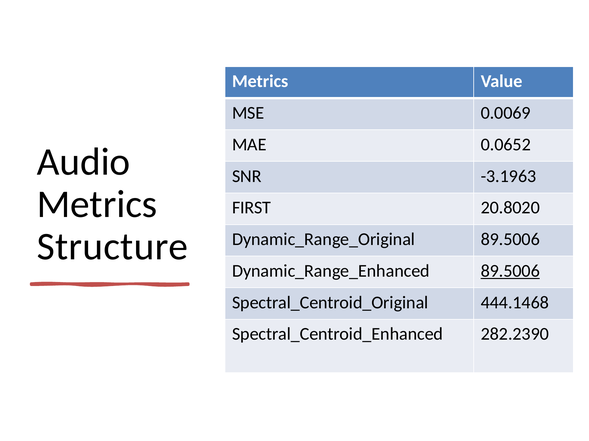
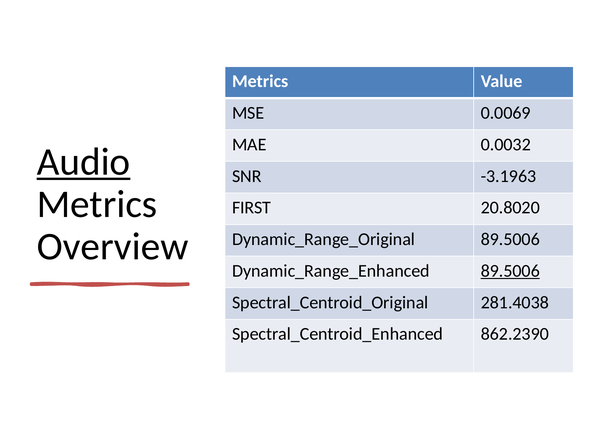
0.0652: 0.0652 -> 0.0032 (506, 145)
Audio underline: none -> present (84, 162)
Structure: Structure -> Overview (113, 247)
444.1468: 444.1468 -> 281.4038 (515, 303)
282.2390: 282.2390 -> 862.2390 (515, 335)
